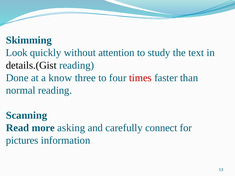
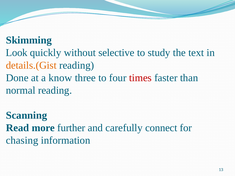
attention: attention -> selective (116, 53)
details.(Gist colour: black -> orange (31, 65)
asking: asking -> further (71, 128)
pictures: pictures -> chasing (22, 141)
